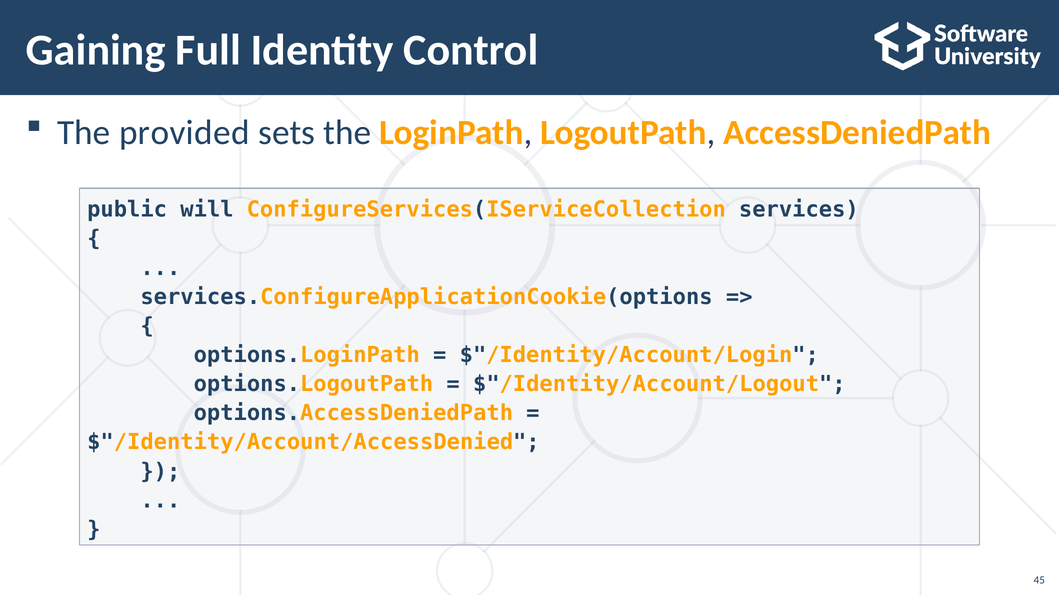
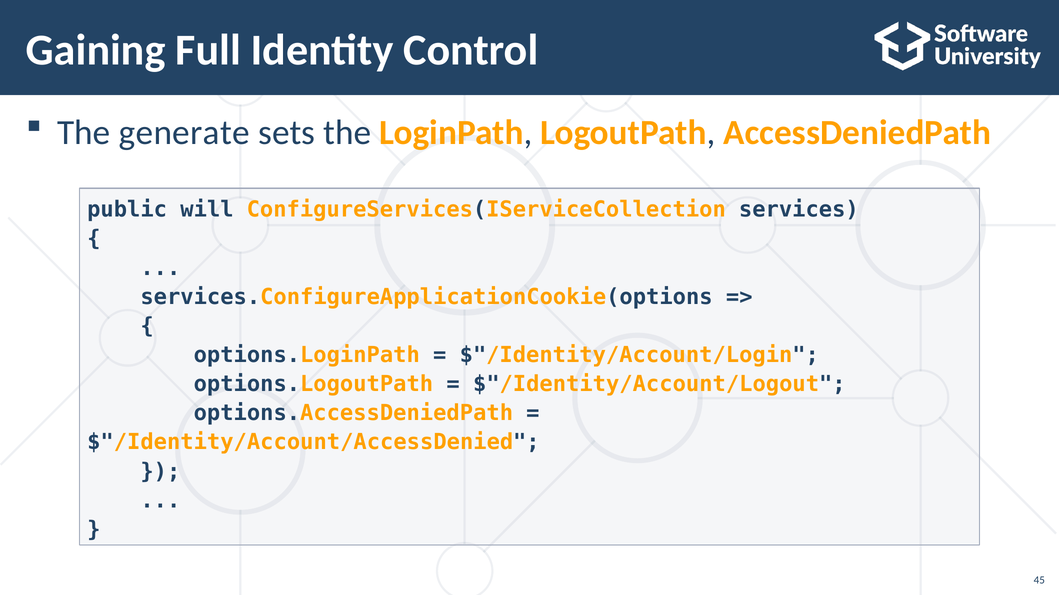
provided: provided -> generate (184, 133)
